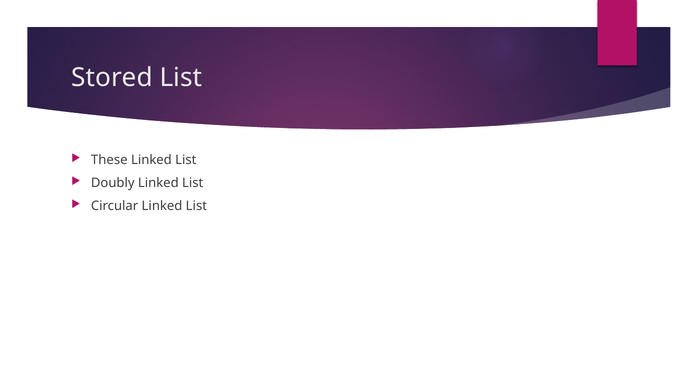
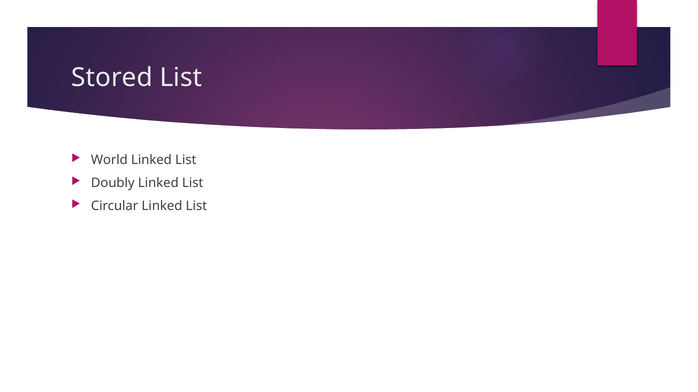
These: These -> World (109, 160)
